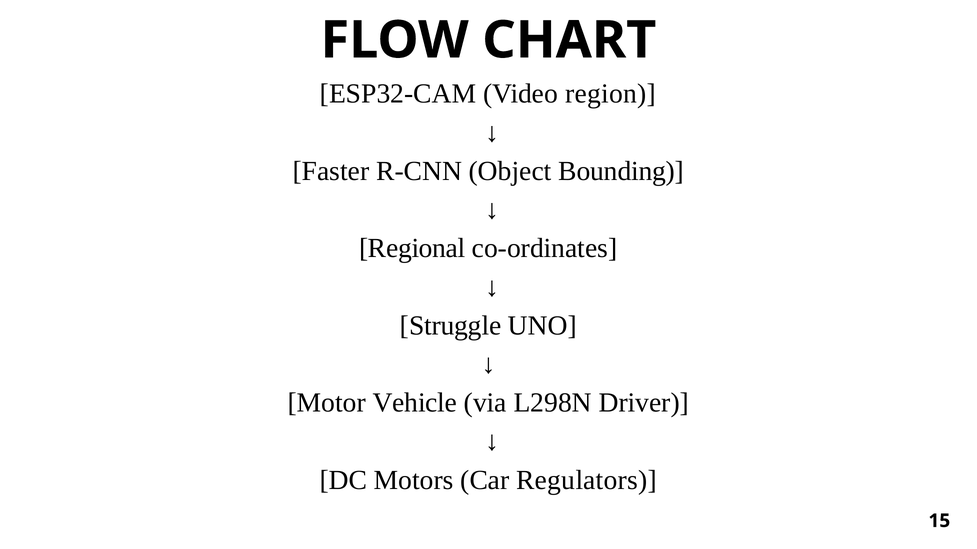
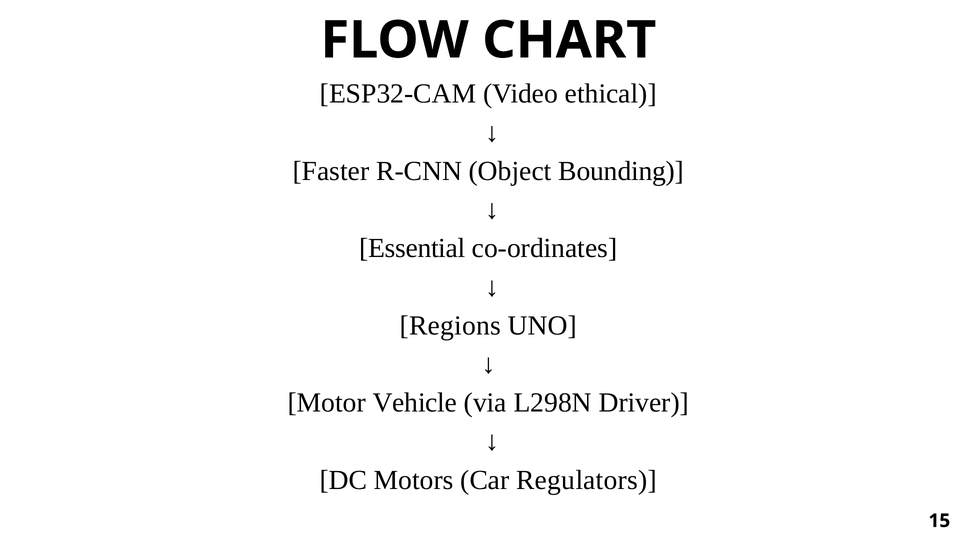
region: region -> ethical (611, 94)
Regional: Regional -> Essential (412, 249)
Struggle: Struggle -> Regions (450, 326)
